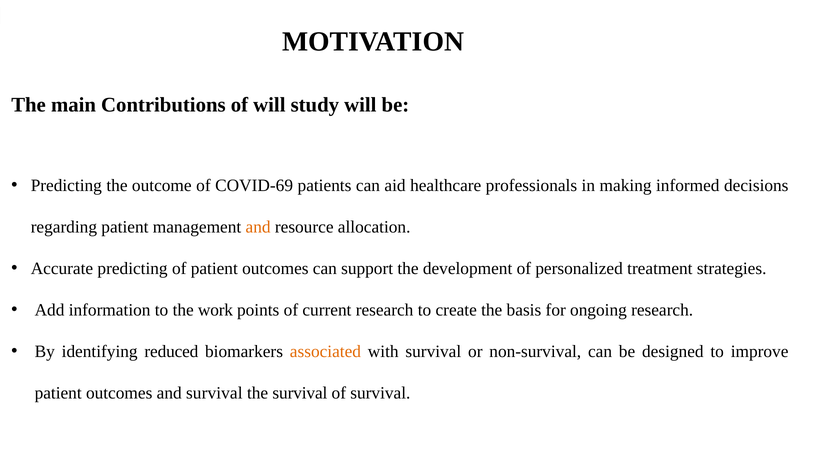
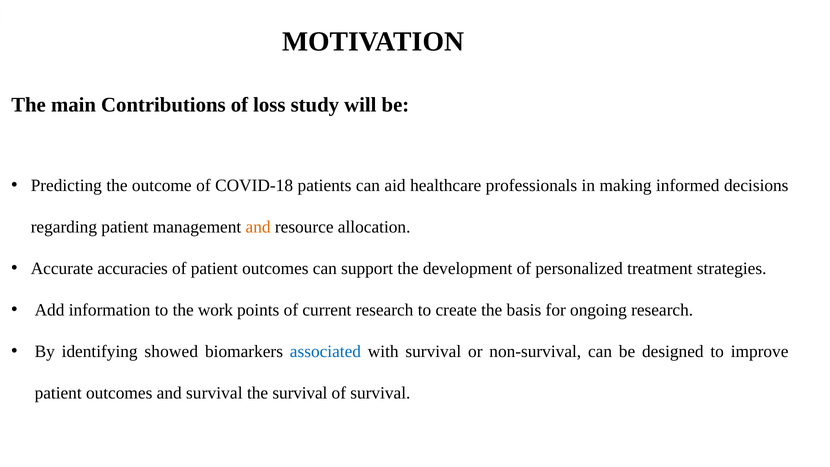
of will: will -> loss (269, 105)
COVID-69: COVID-69 -> COVID-18 (254, 185)
Accurate predicting: predicting -> accuracies (133, 268)
reduced: reduced -> showed (171, 351)
associated colour: orange -> blue (325, 351)
